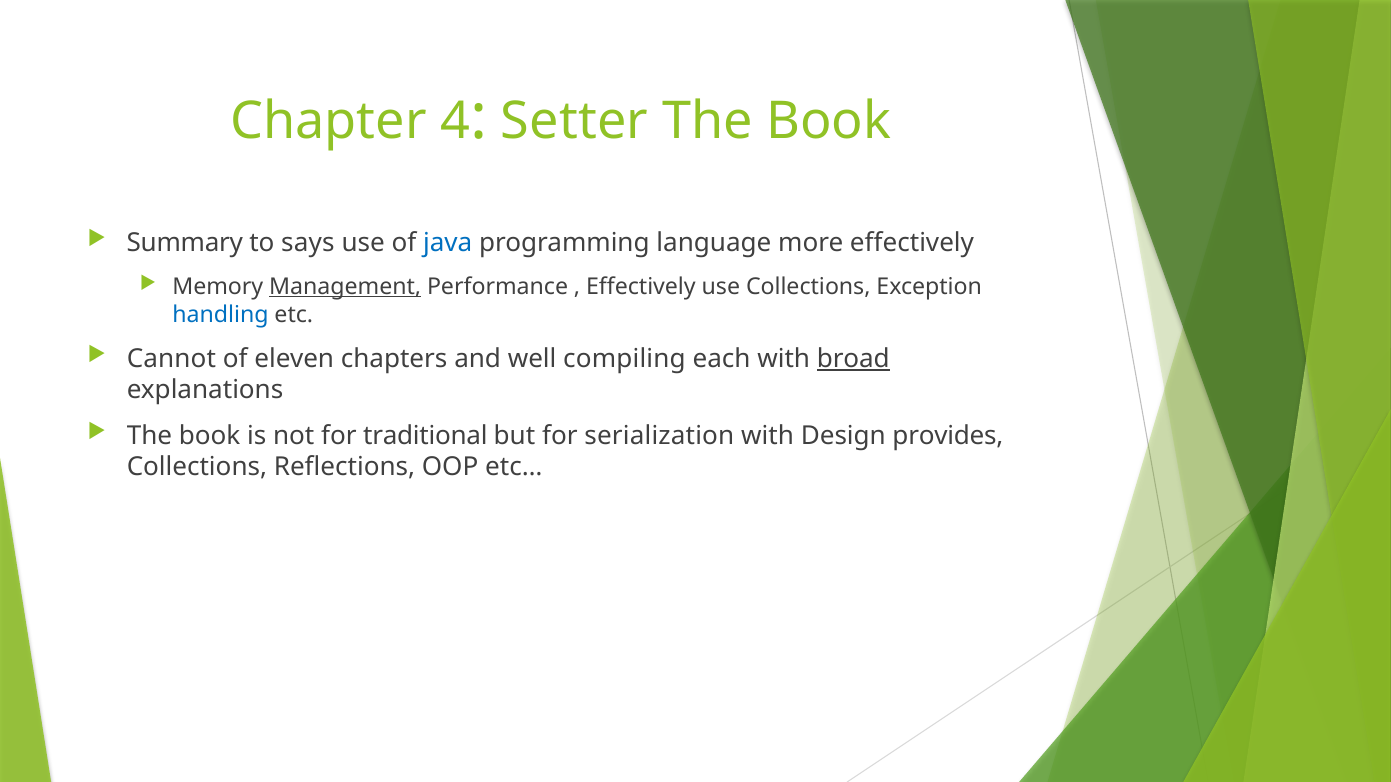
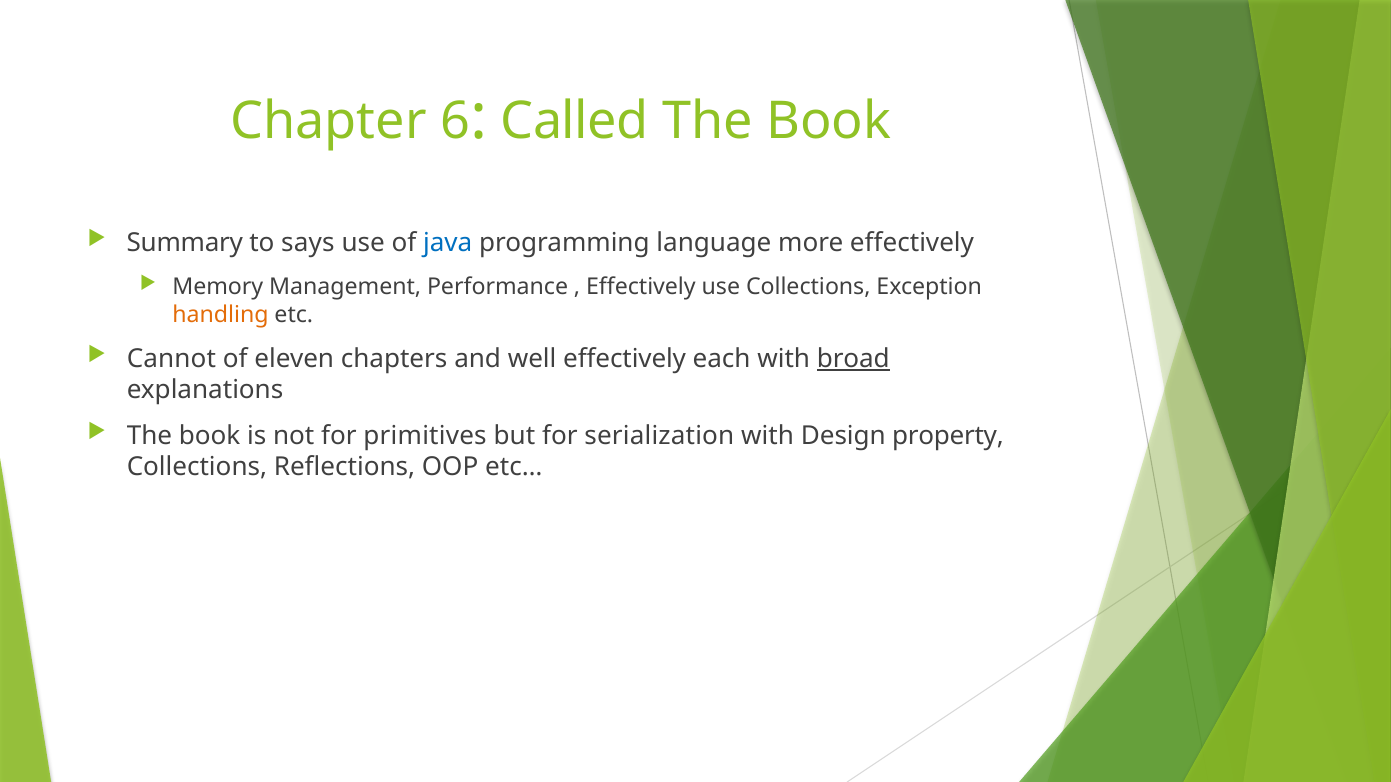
4: 4 -> 6 (455, 121)
Setter: Setter -> Called (575, 121)
Management underline: present -> none (345, 287)
handling colour: blue -> orange (221, 315)
well compiling: compiling -> effectively (625, 359)
traditional: traditional -> primitives (425, 436)
provides: provides -> property (948, 436)
